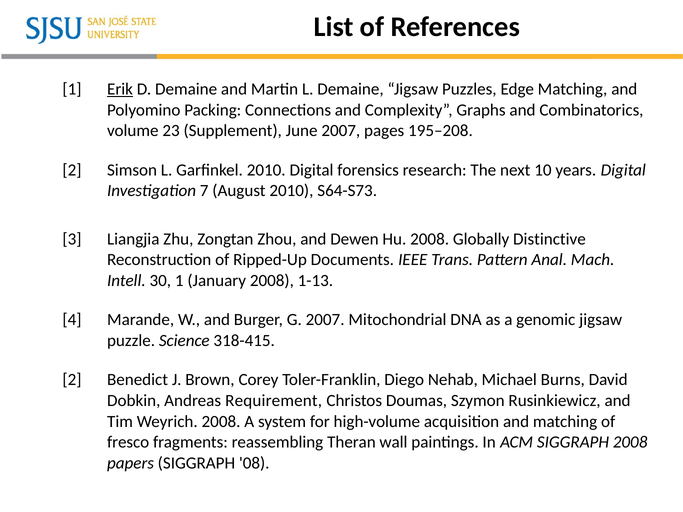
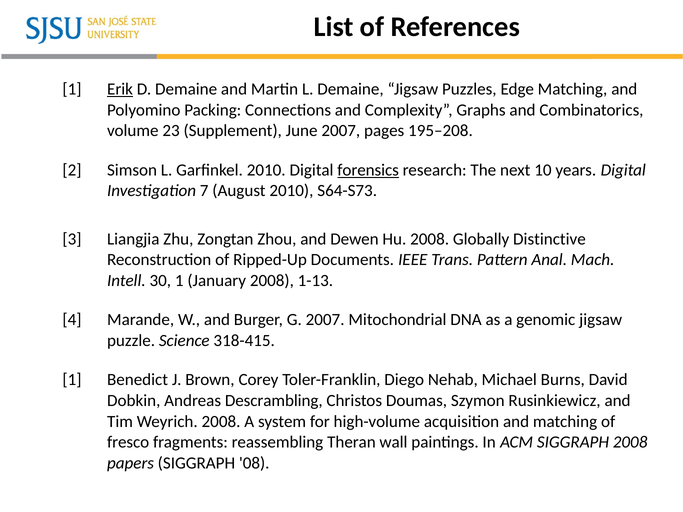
forensics underline: none -> present (368, 170)
2: 2 -> 1 (72, 380)
Requirement: Requirement -> Descrambling (274, 401)
